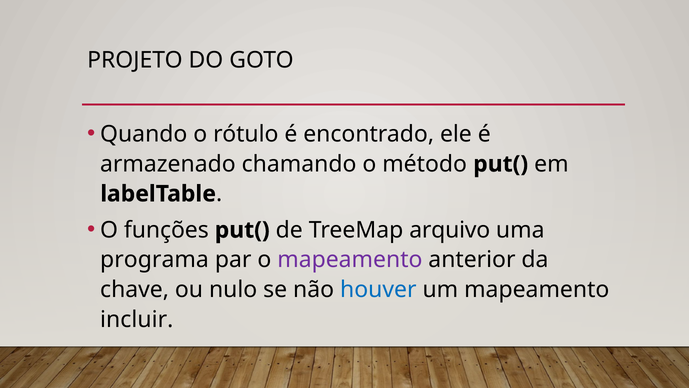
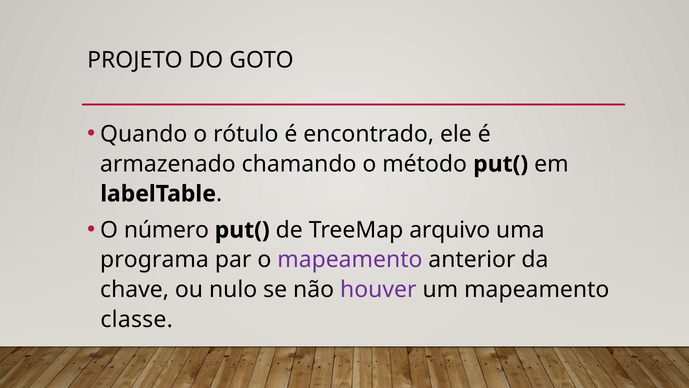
funções: funções -> número (166, 230)
houver colour: blue -> purple (378, 289)
incluir: incluir -> classe (137, 319)
